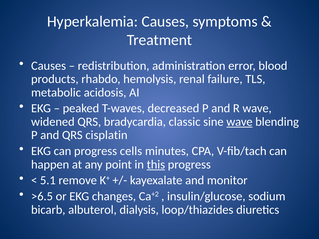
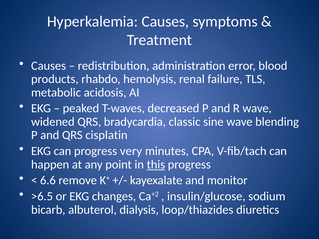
wave underline: present -> none (240, 122)
cells: cells -> very (131, 151)
5.1: 5.1 -> 6.6 (48, 181)
